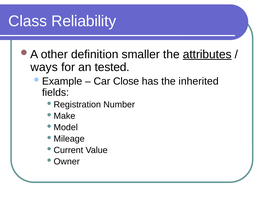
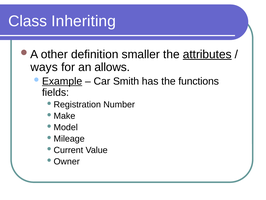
Reliability: Reliability -> Inheriting (84, 21)
tested: tested -> allows (112, 67)
Example underline: none -> present (62, 81)
Close: Close -> Smith (126, 81)
inherited: inherited -> functions (199, 81)
